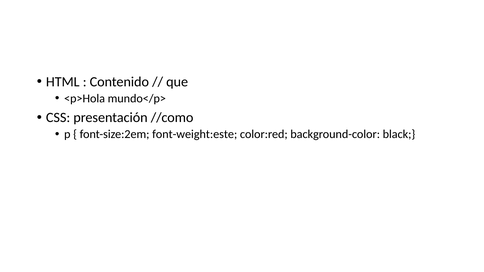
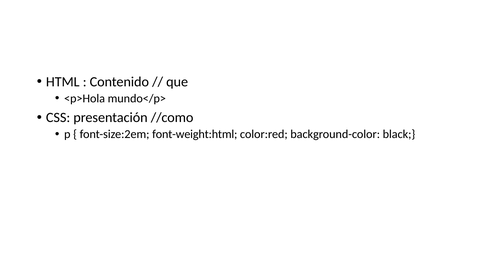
font-weight:este: font-weight:este -> font-weight:html (195, 134)
